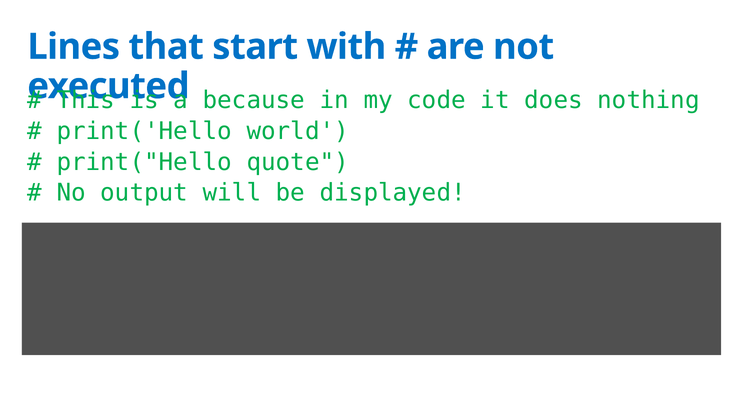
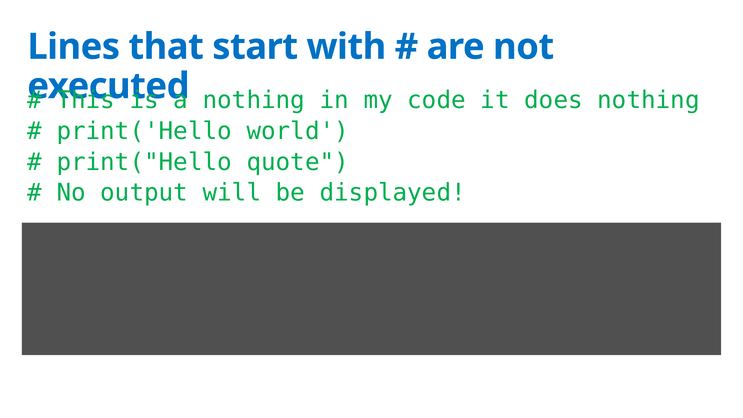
because: because -> nothing (254, 100)
